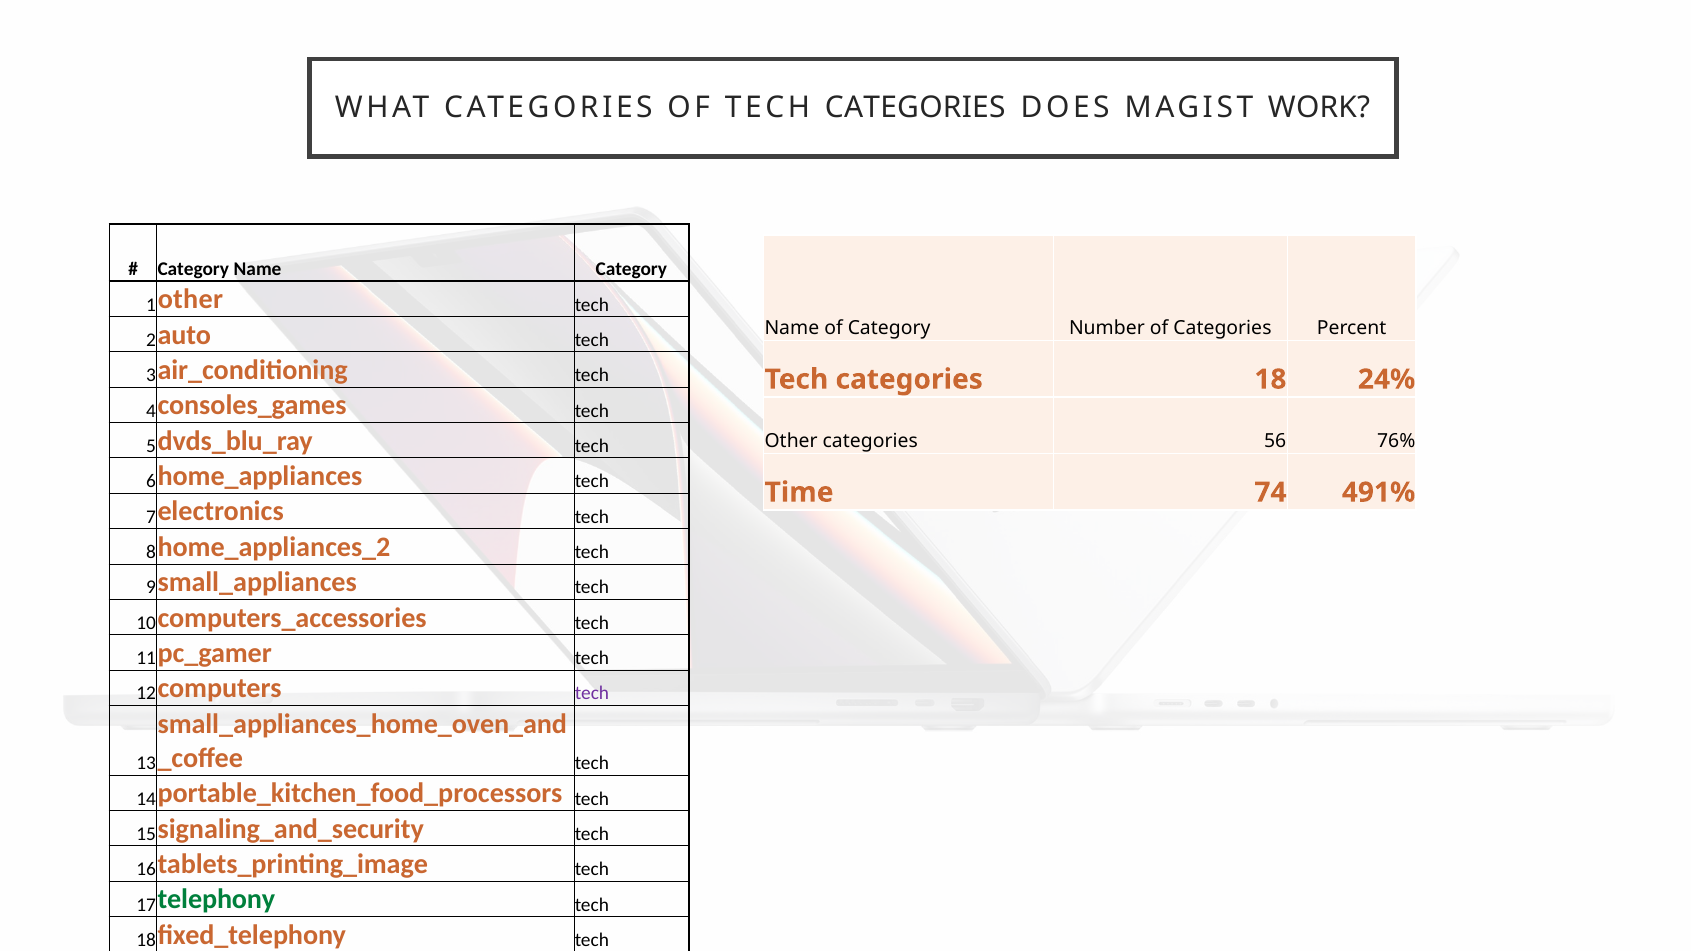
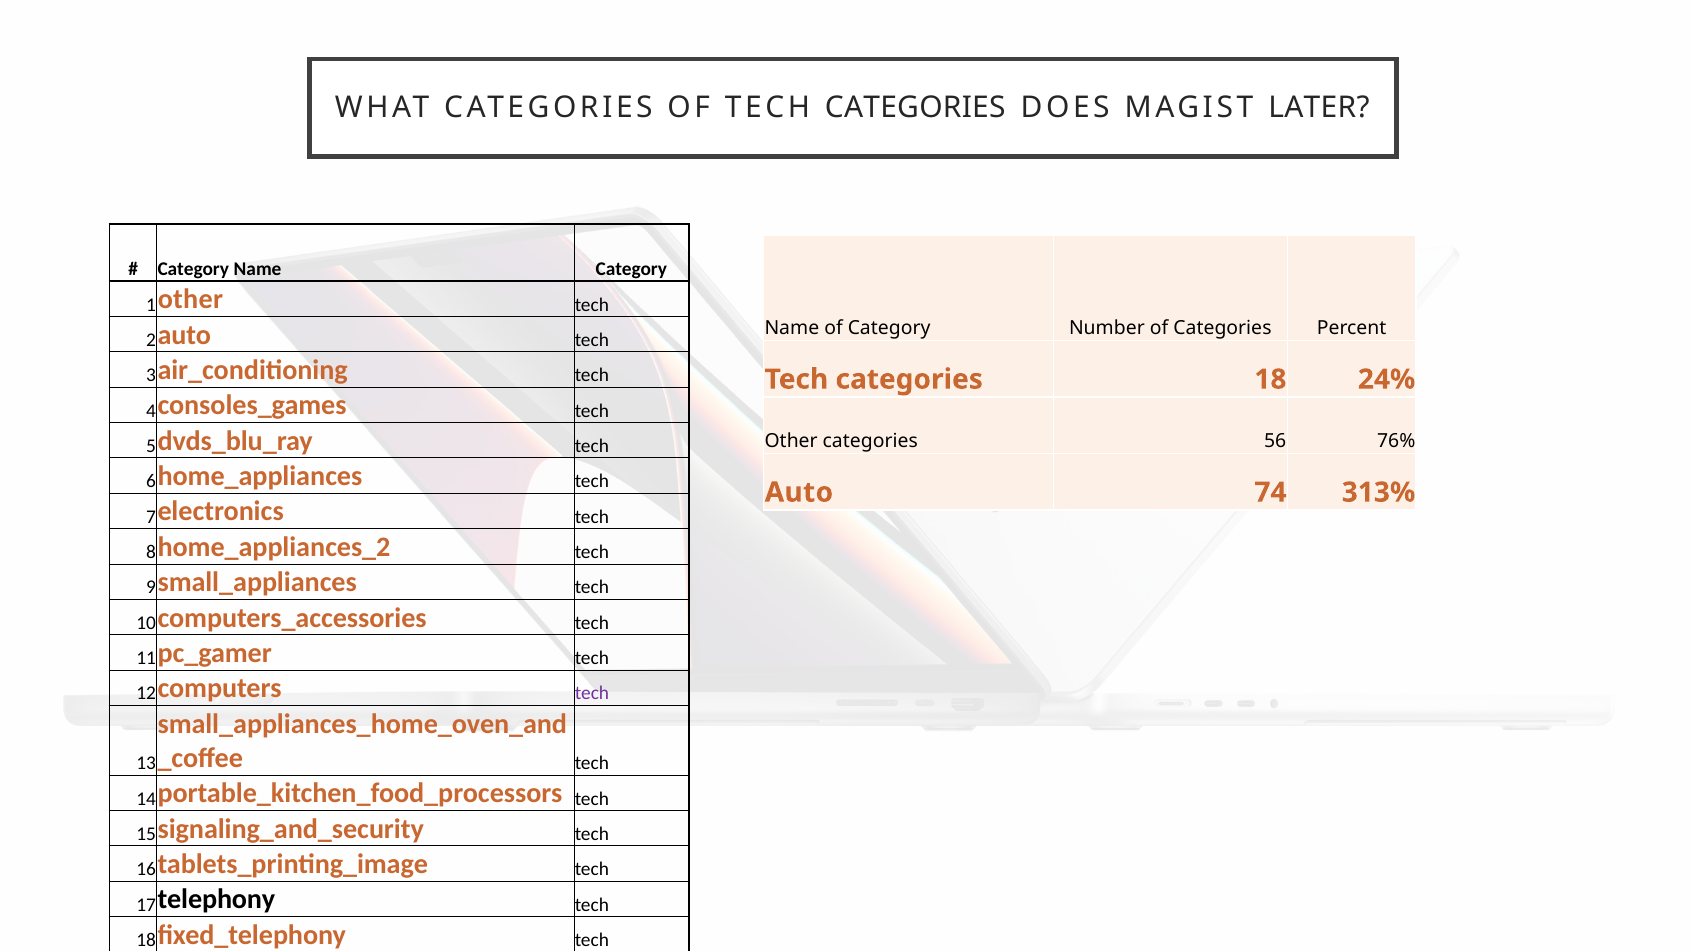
WORK: WORK -> LATER (1319, 108)
Time: Time -> Auto (799, 492)
491%: 491% -> 313% (1379, 492)
telephony colour: green -> black (216, 900)
